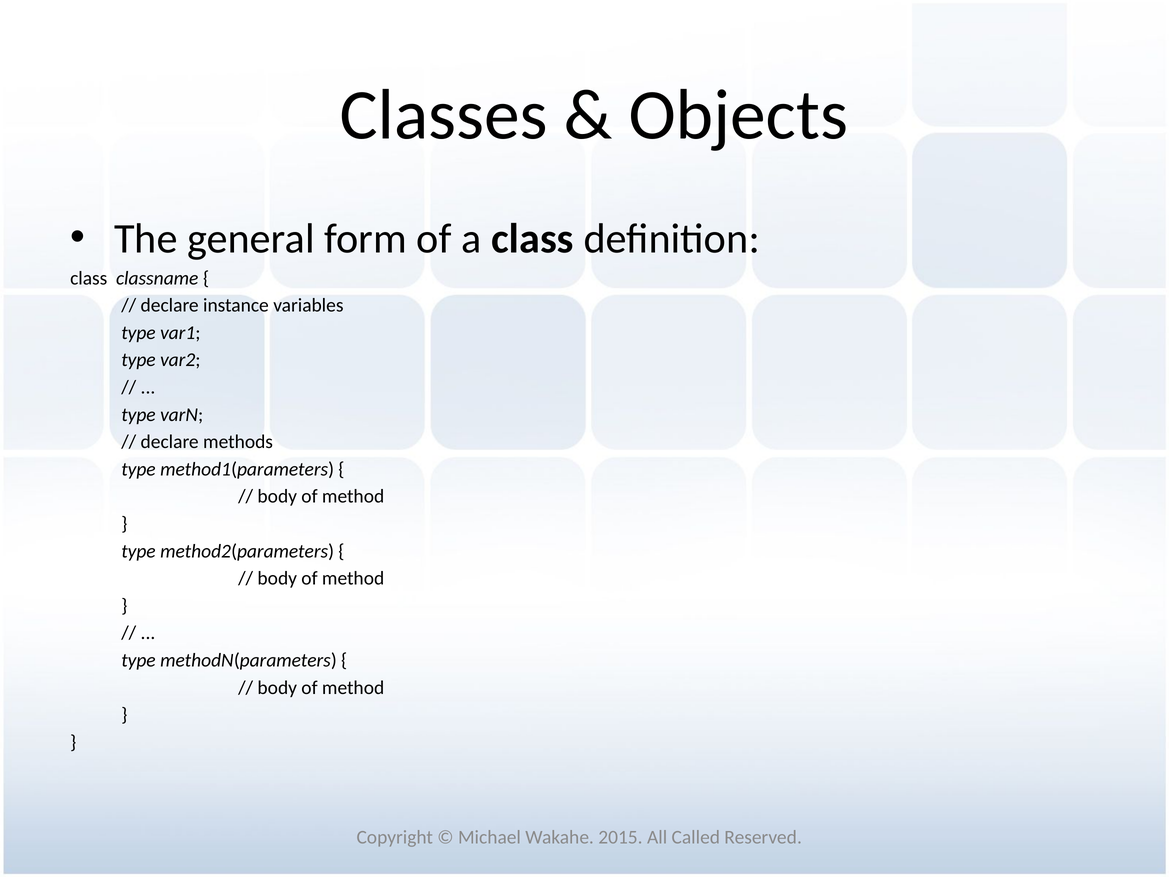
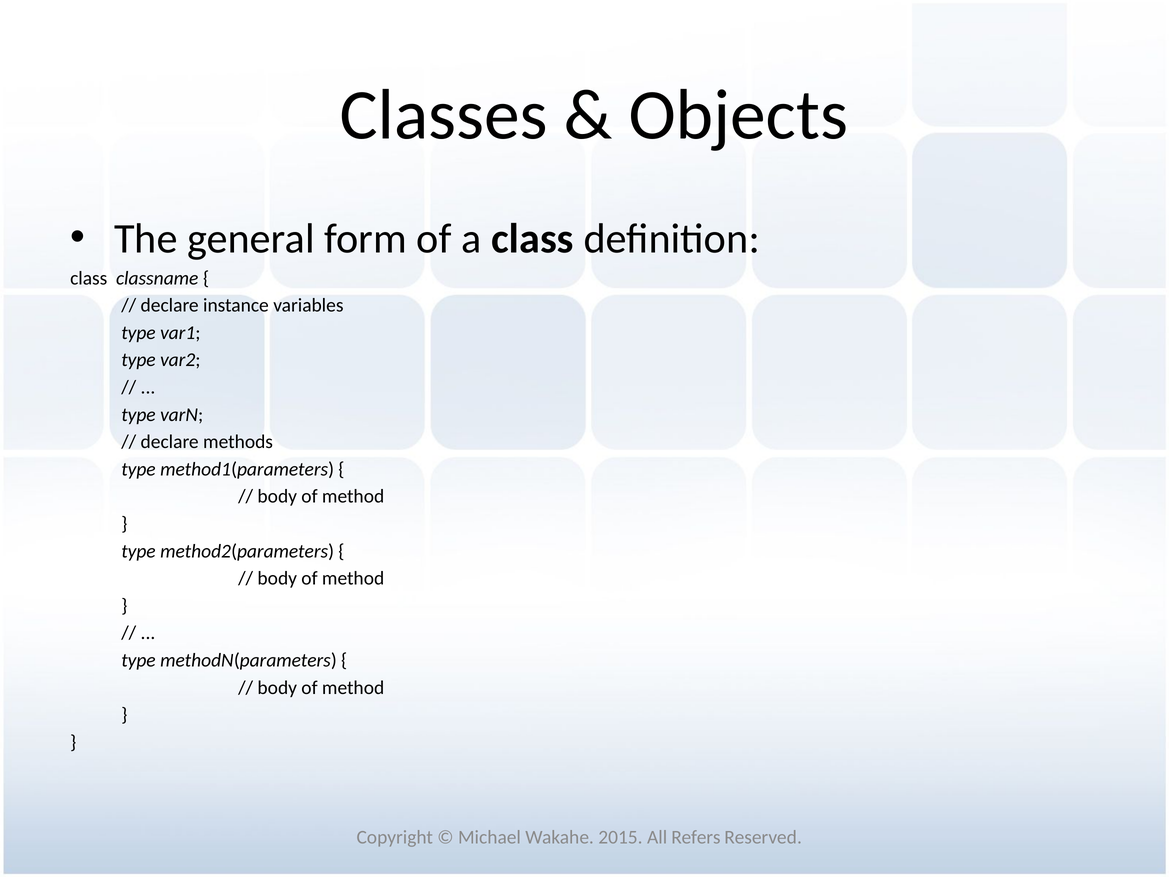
Called: Called -> Refers (696, 837)
